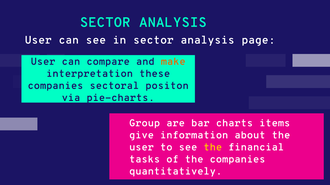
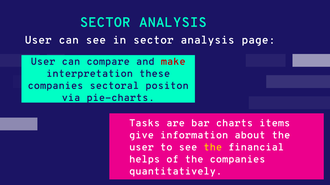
make colour: orange -> red (173, 62)
Group: Group -> Tasks (145, 123)
tasks: tasks -> helps (145, 160)
